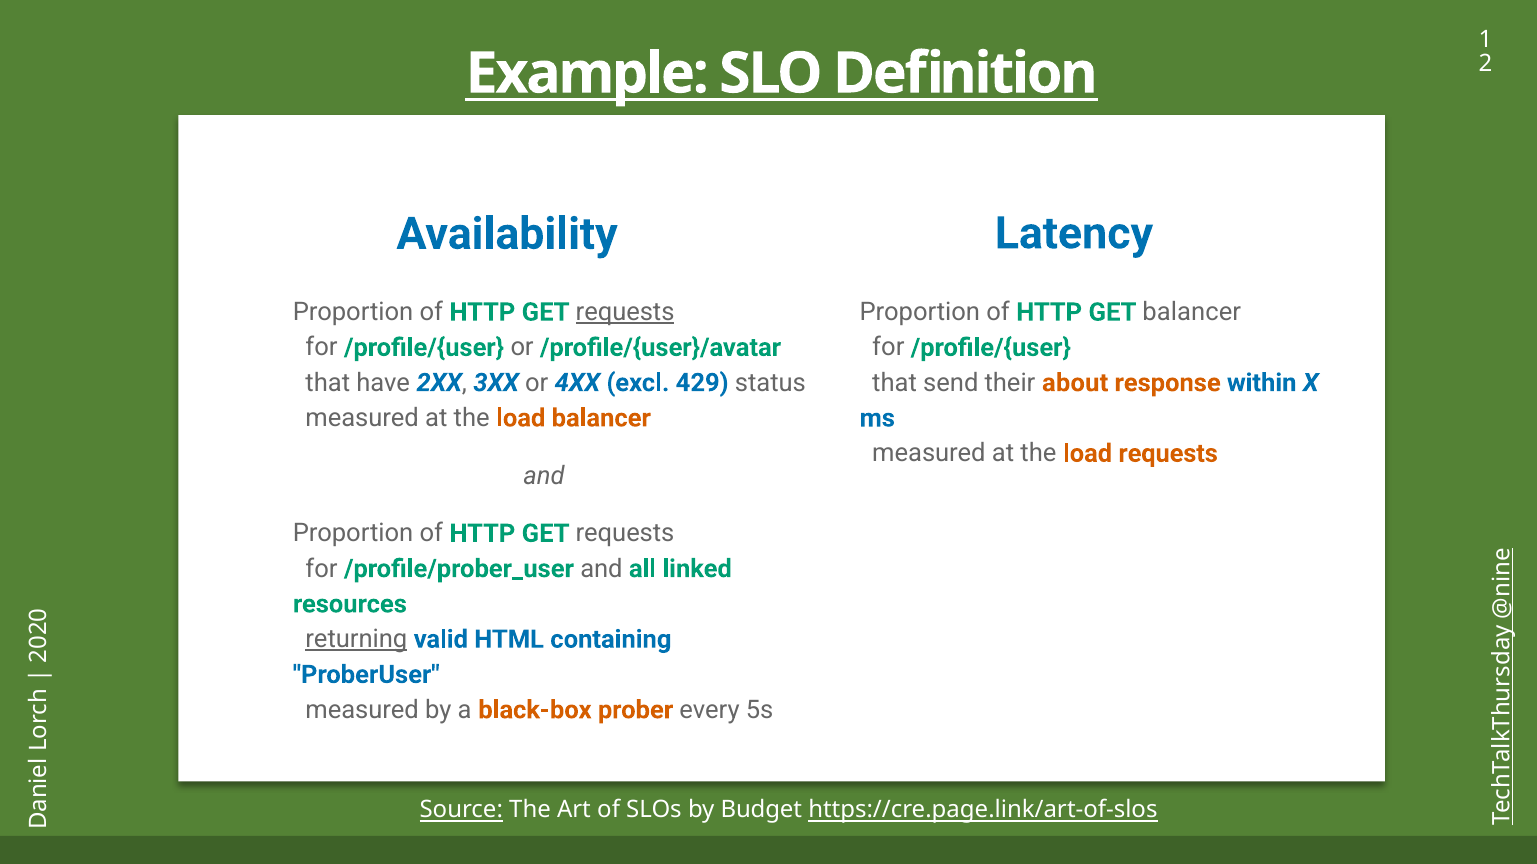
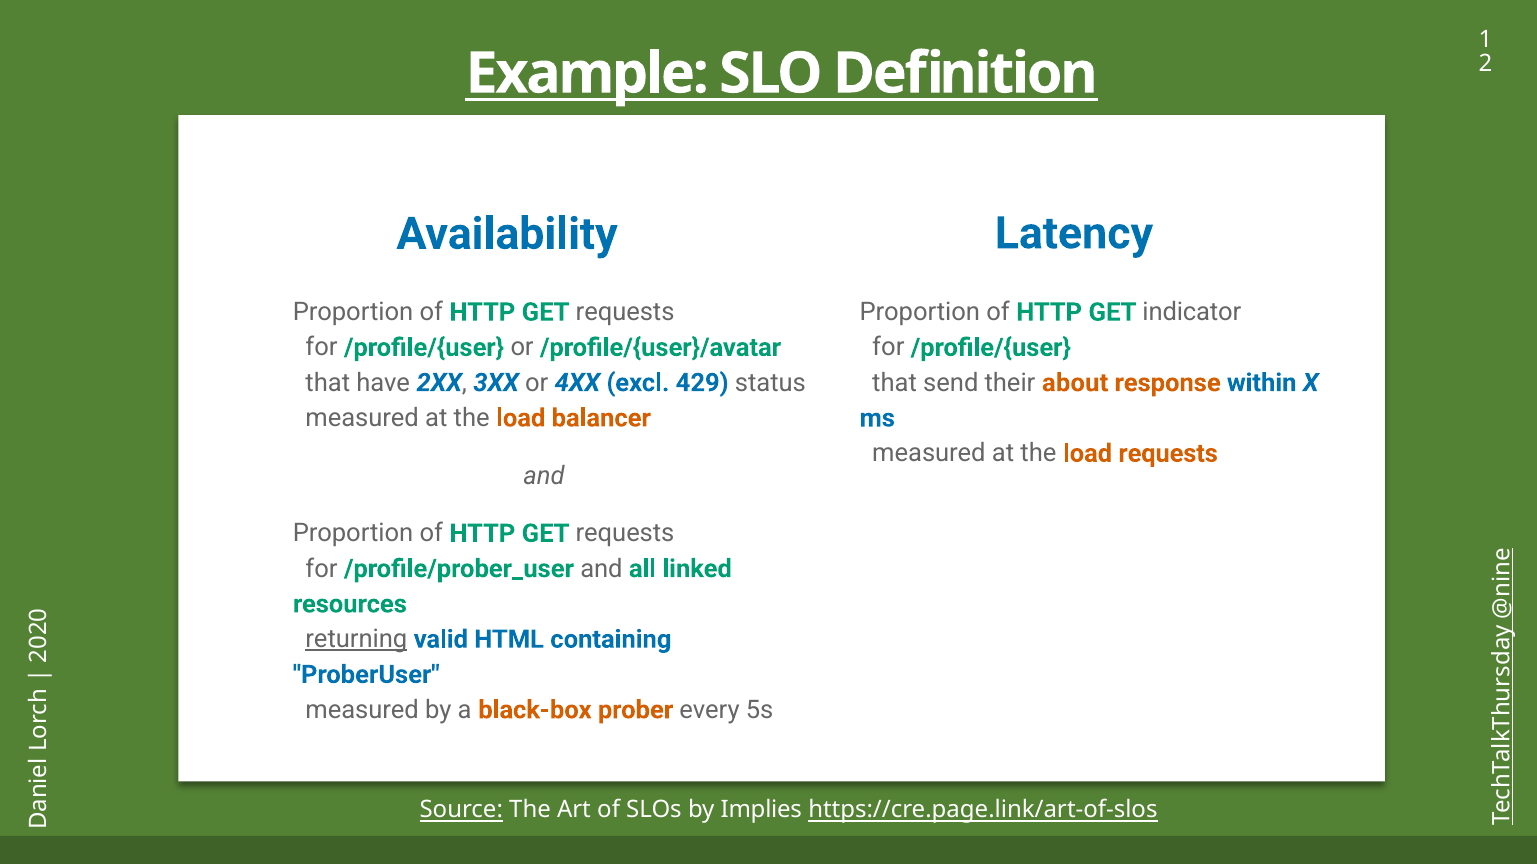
requests underline: present -> none (625, 312)
GET balancer: balancer -> indicator (1192, 312)
Budget: Budget -> Implies (761, 811)
